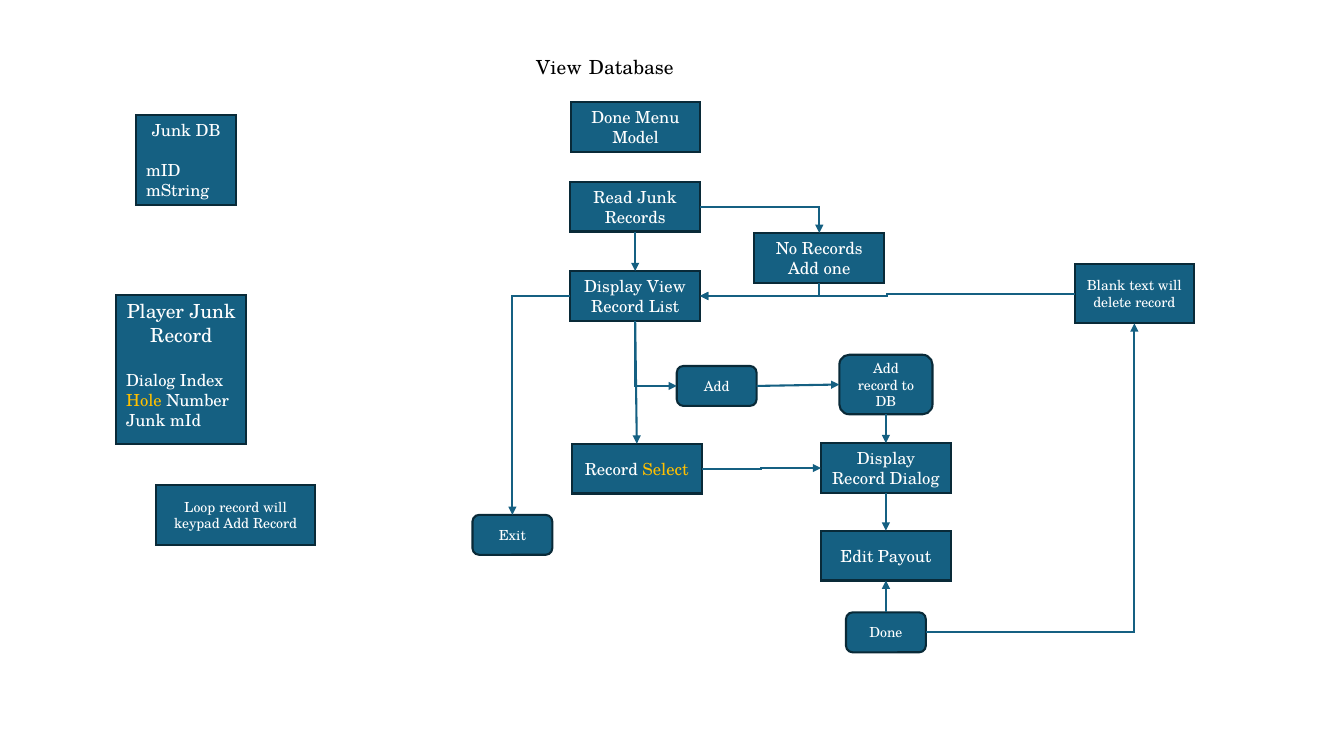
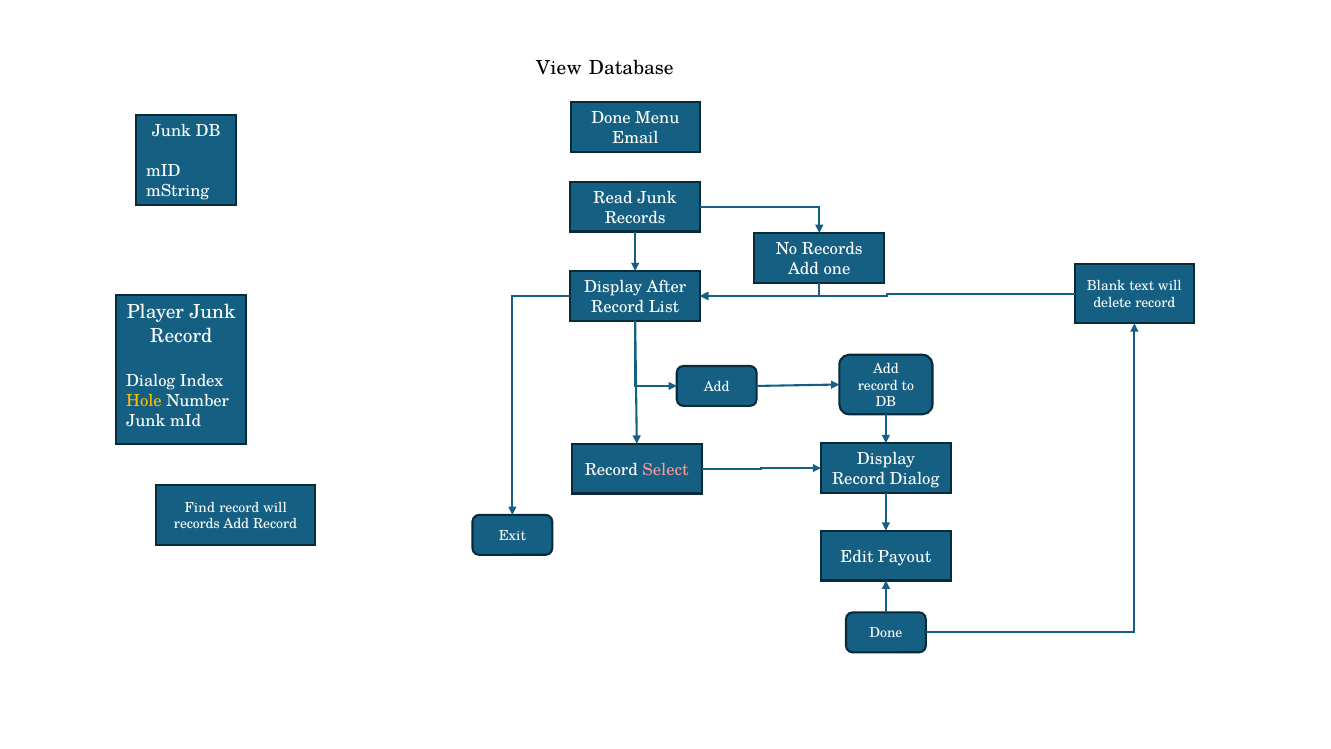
Model: Model -> Email (635, 138)
Display View: View -> After (666, 287)
Select colour: yellow -> pink (665, 470)
Loop: Loop -> Find (200, 507)
keypad: keypad -> records (197, 524)
